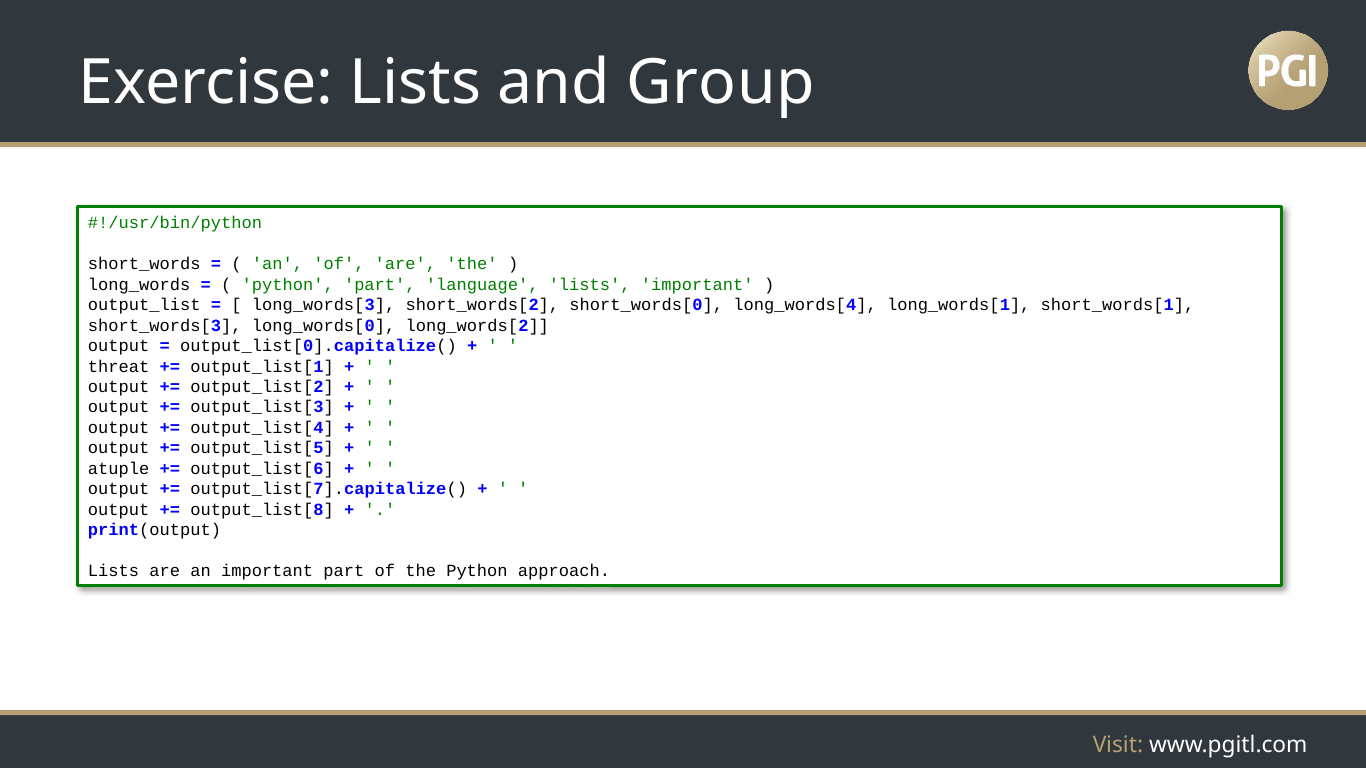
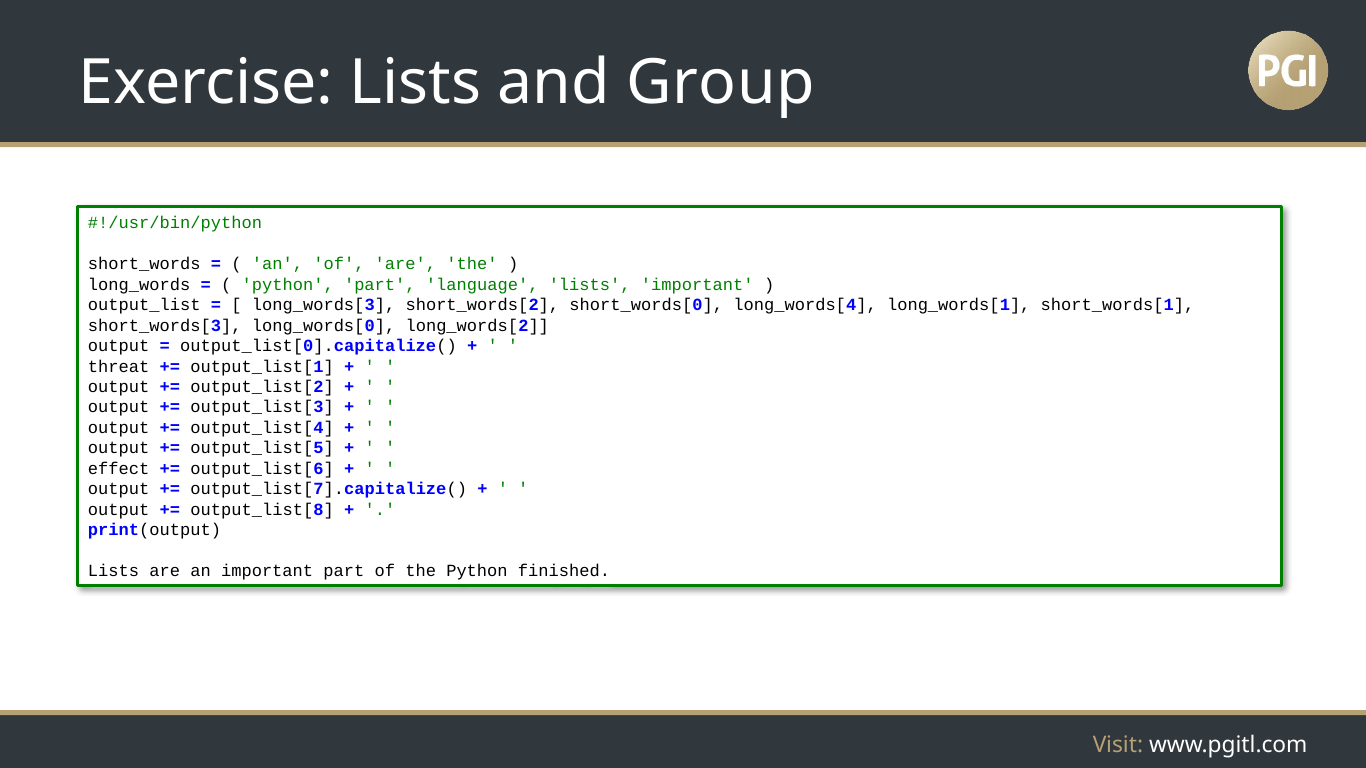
atuple: atuple -> effect (119, 469)
approach: approach -> finished (564, 571)
